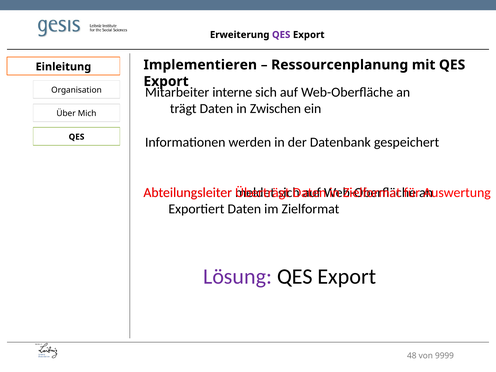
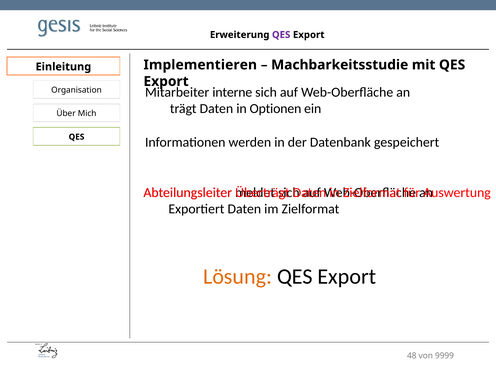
Ressourcenplanung: Ressourcenplanung -> Machbarkeitsstudie (340, 65)
Zwischen: Zwischen -> Optionen (275, 109)
Lösung colour: purple -> orange (238, 277)
